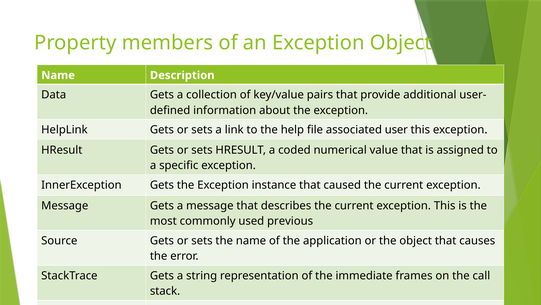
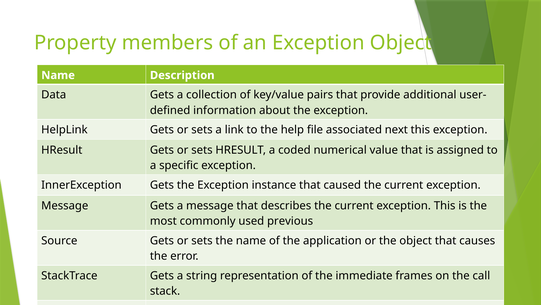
user: user -> next (396, 130)
